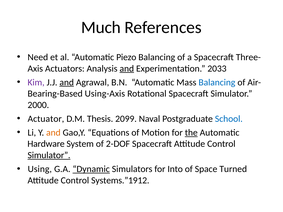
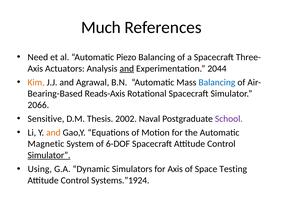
2033: 2033 -> 2044 (217, 69)
Kim colour: purple -> orange (36, 82)
and underline: present -> none (67, 82)
Using-Axis: Using-Axis -> Reads-Axis (105, 94)
2000: 2000 -> 2066 (38, 105)
Actuator: Actuator -> Sensitive (46, 119)
2099: 2099 -> 2002 (126, 119)
School colour: blue -> purple (229, 119)
the underline: present -> none (191, 133)
Hardware: Hardware -> Magnetic (46, 144)
2-DOF: 2-DOF -> 6-DOF (118, 144)
Dynamic underline: present -> none (91, 169)
for Into: Into -> Axis (175, 169)
Turned: Turned -> Testing (233, 169)
Systems.”1912: Systems.”1912 -> Systems.”1924 (120, 181)
